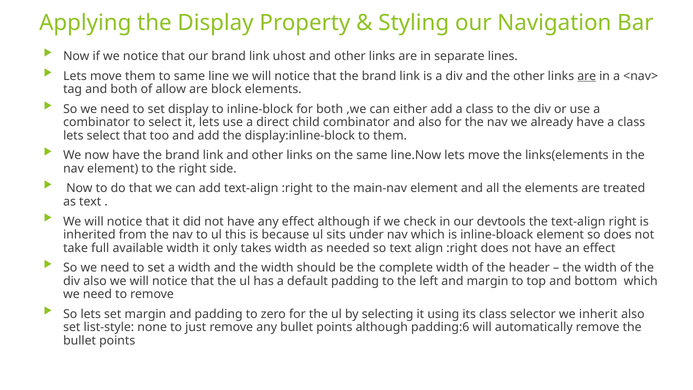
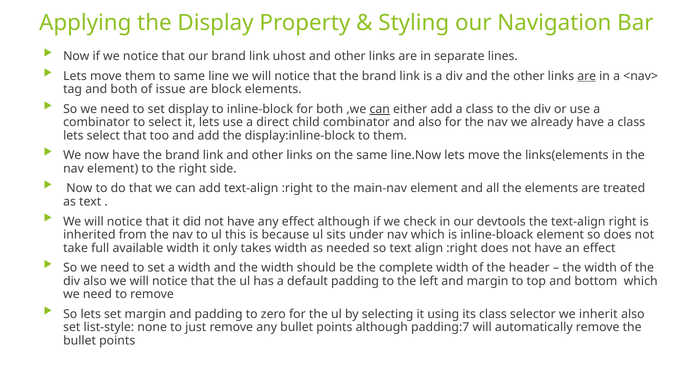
allow: allow -> issue (171, 89)
can underline: none -> present (380, 109)
padding:6: padding:6 -> padding:7 (440, 327)
